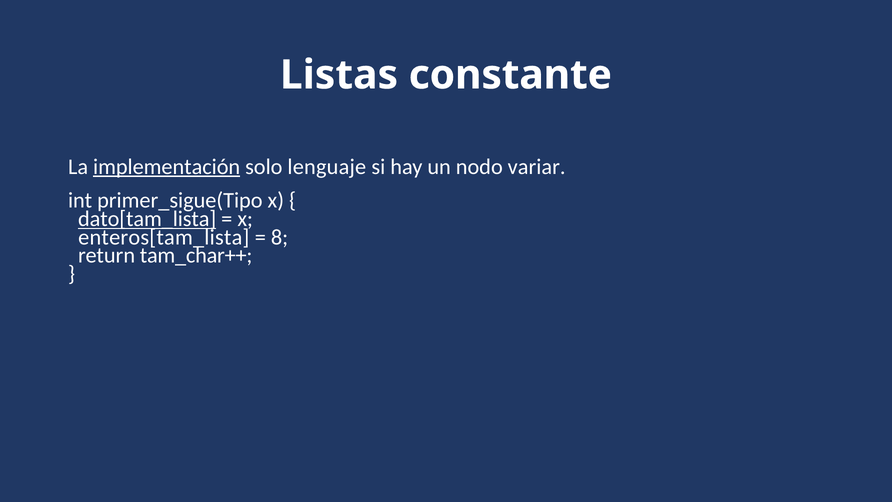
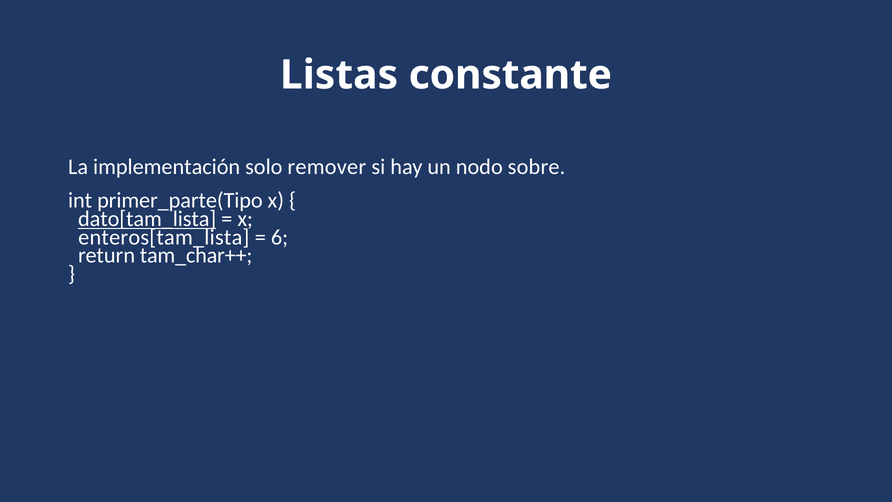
implementación underline: present -> none (167, 167)
lenguaje: lenguaje -> remover (327, 167)
variar: variar -> sobre (537, 167)
primer_sigue(Tipo: primer_sigue(Tipo -> primer_parte(Tipo (180, 200)
8: 8 -> 6 (280, 237)
